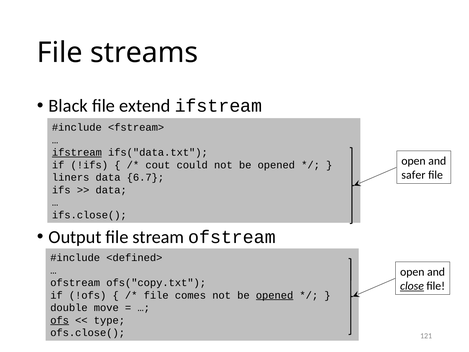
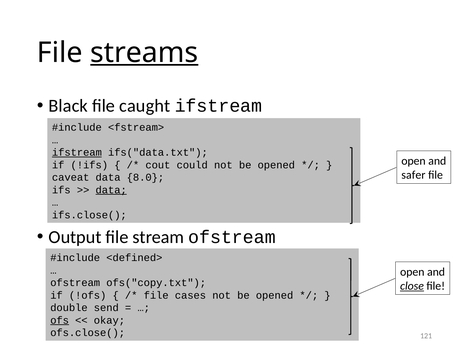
streams underline: none -> present (144, 53)
extend: extend -> caught (145, 106)
liners: liners -> caveat (71, 177)
6.7: 6.7 -> 8.0 (145, 177)
data underline: none -> present (111, 190)
comes: comes -> cases (190, 295)
opened underline: present -> none (275, 295)
move: move -> send (106, 308)
type: type -> okay (109, 320)
